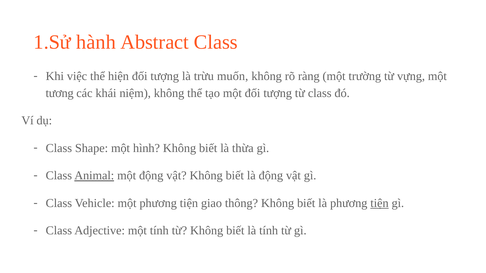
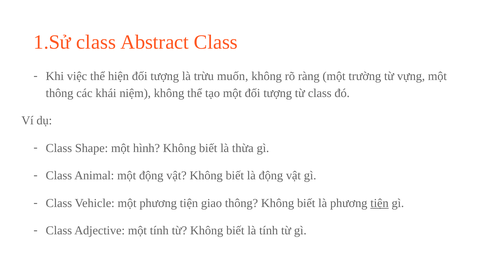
hành: hành -> class (96, 42)
tương: tương -> thông (60, 93)
Animal underline: present -> none (94, 176)
